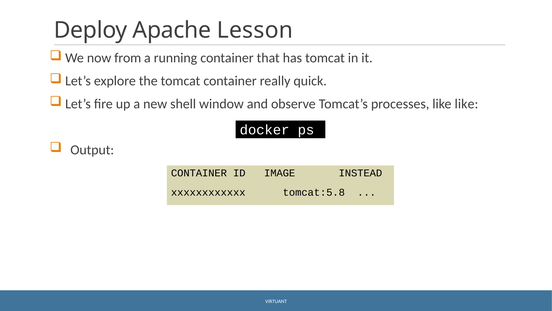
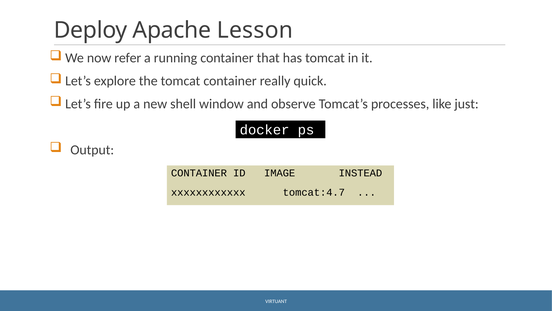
from: from -> refer (128, 58)
like like: like -> just (467, 104)
tomcat:5.8: tomcat:5.8 -> tomcat:4.7 (314, 192)
